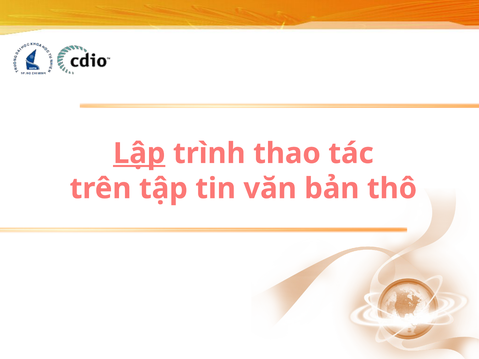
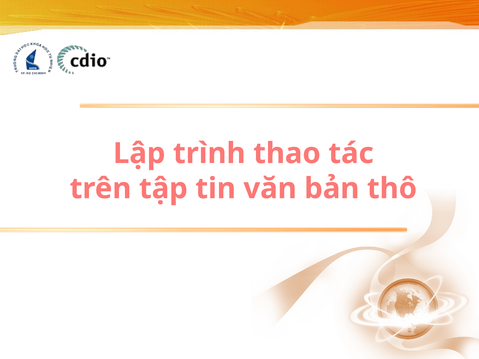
Lập underline: present -> none (139, 154)
